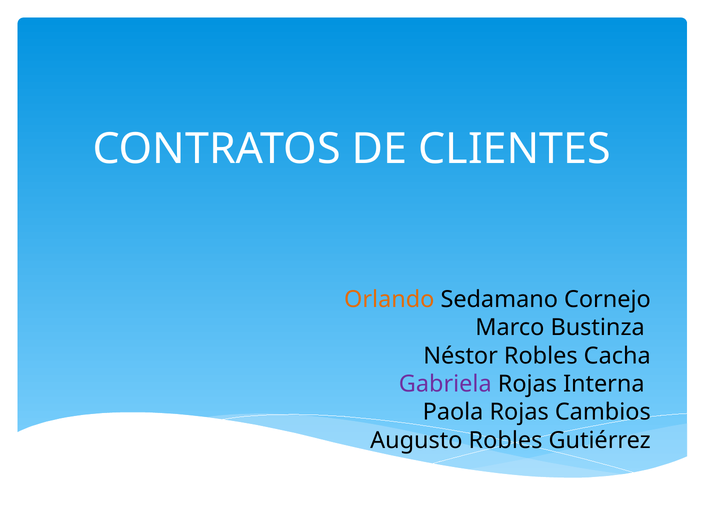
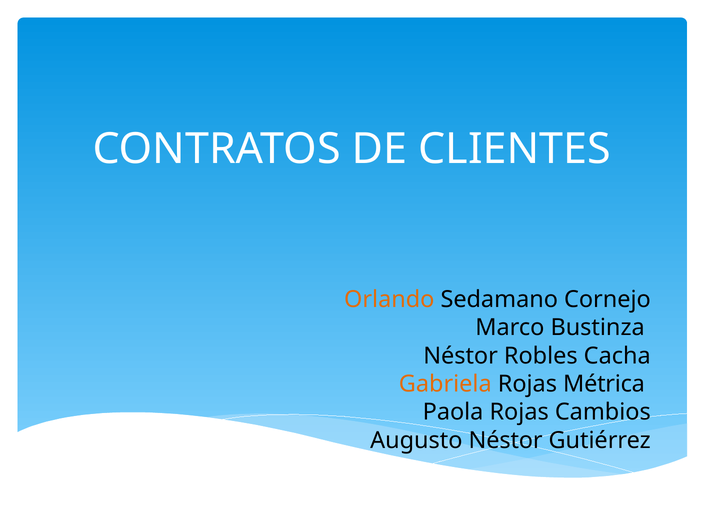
Gabriela colour: purple -> orange (445, 384)
Interna: Interna -> Métrica (604, 384)
Augusto Robles: Robles -> Néstor (506, 440)
